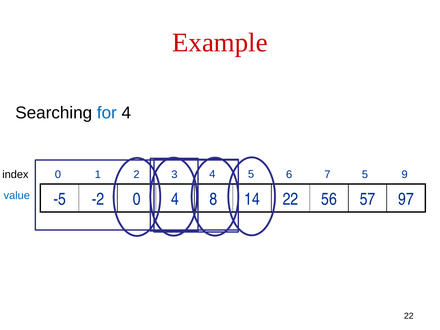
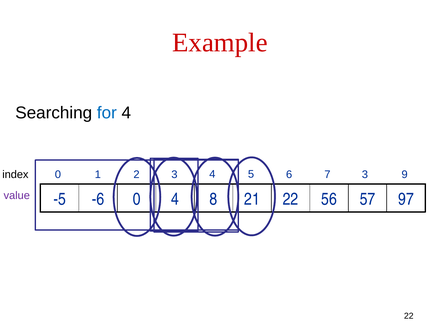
7 5: 5 -> 3 (365, 175)
value colour: blue -> purple (17, 195)
-2: -2 -> -6 (98, 199)
14: 14 -> 21 (252, 199)
